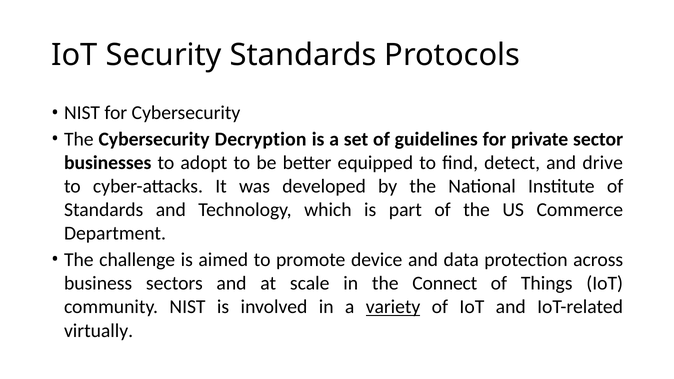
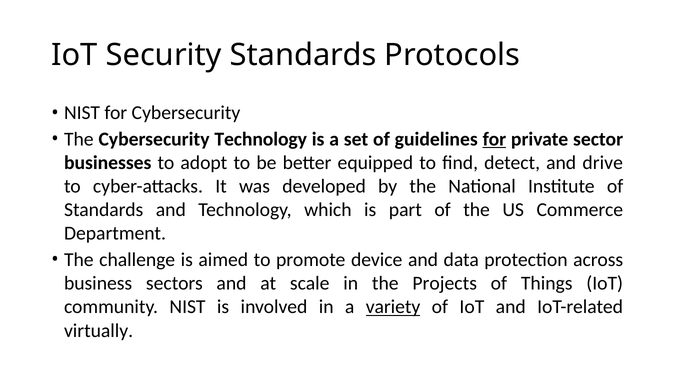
Cybersecurity Decryption: Decryption -> Technology (261, 139)
for underline: none -> present (494, 139)
Connect: Connect -> Projects (445, 283)
